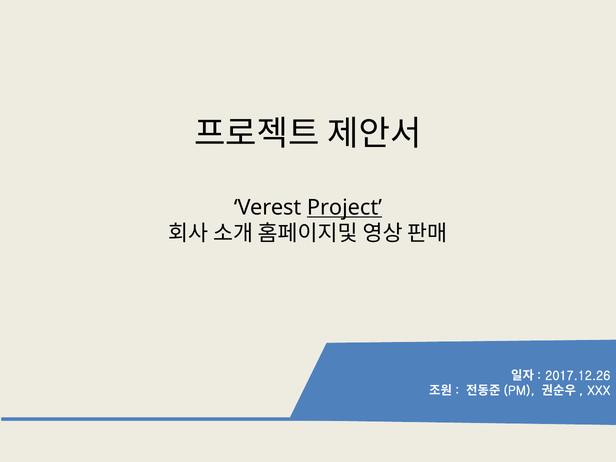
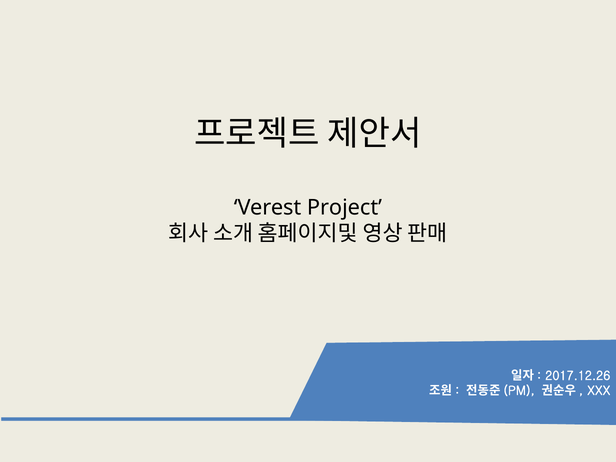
Project underline: present -> none (344, 208)
